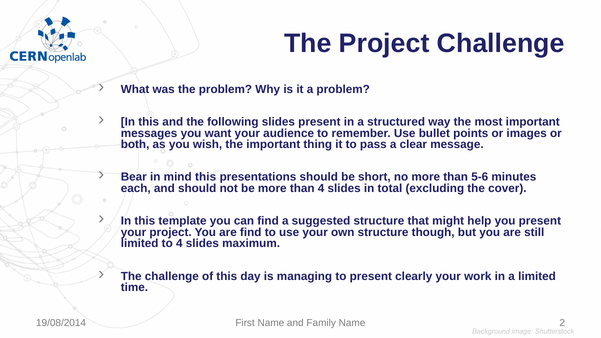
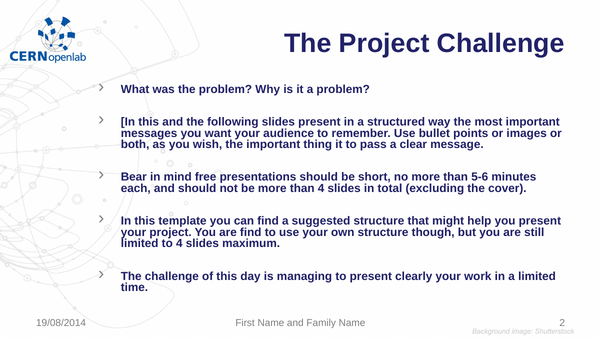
mind this: this -> free (206, 177)
